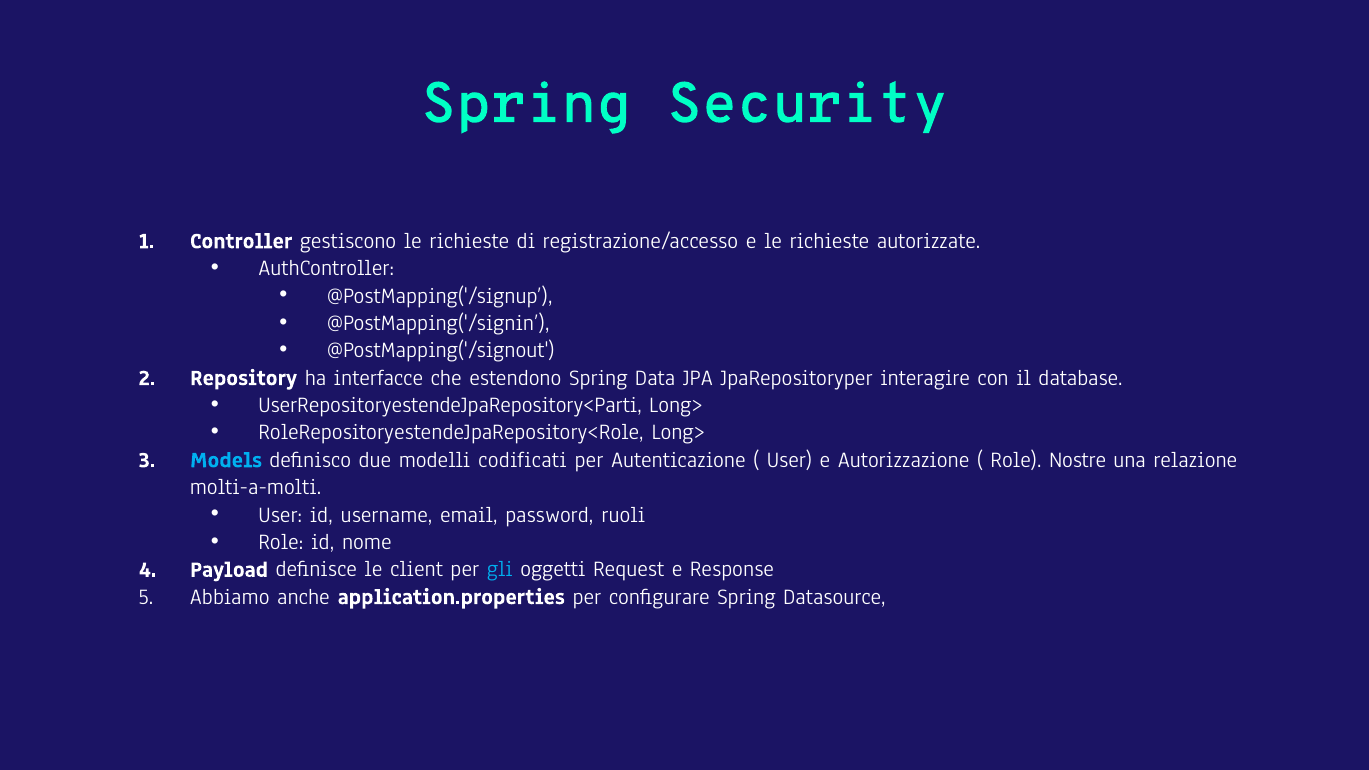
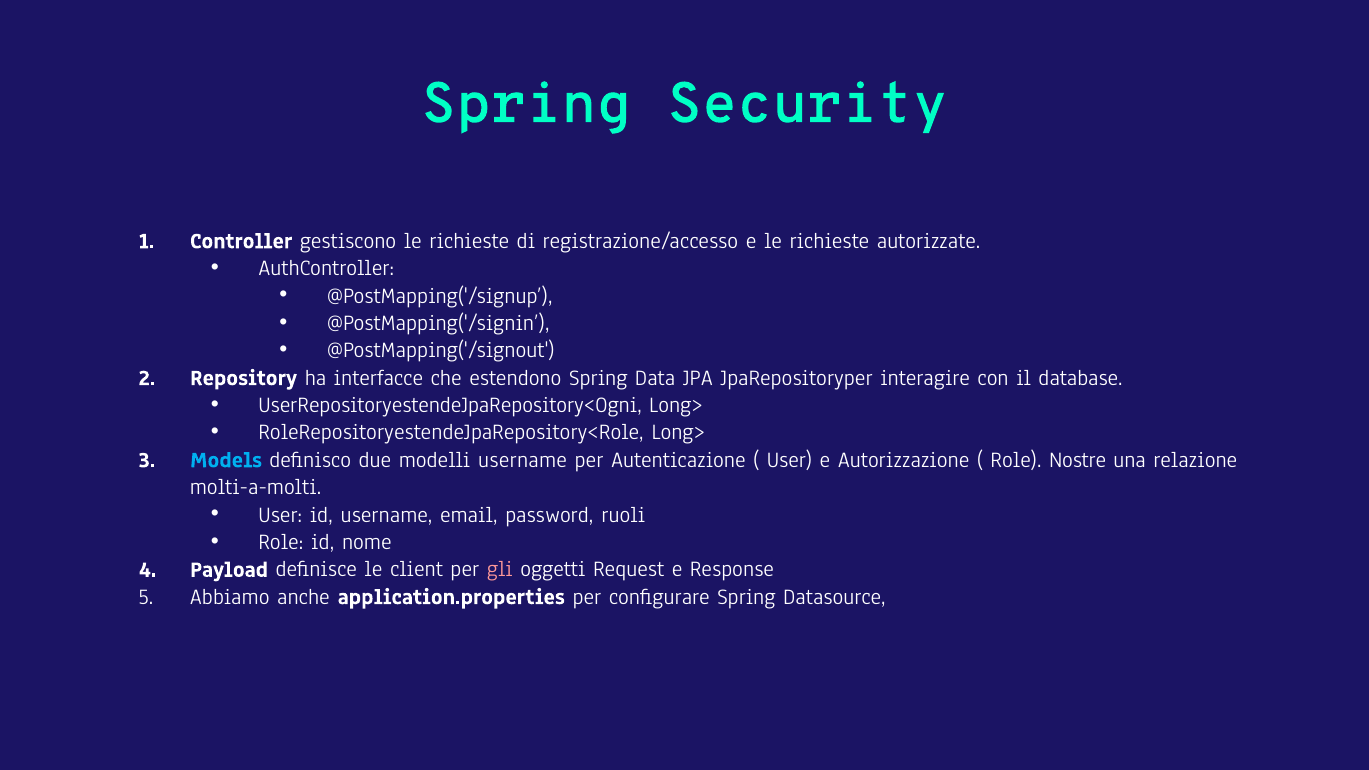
UserRepositoryestendeJpaRepository<Parti: UserRepositoryestendeJpaRepository<Parti -> UserRepositoryestendeJpaRepository<Ogni (450, 405)
modelli codificati: codificati -> username (522, 460)
gli colour: light blue -> pink (500, 569)
